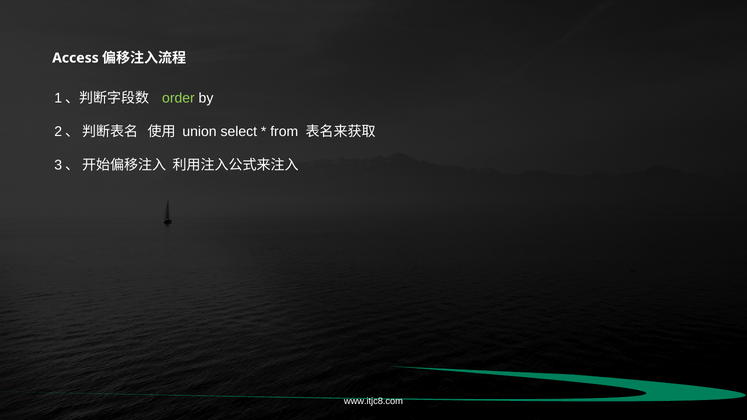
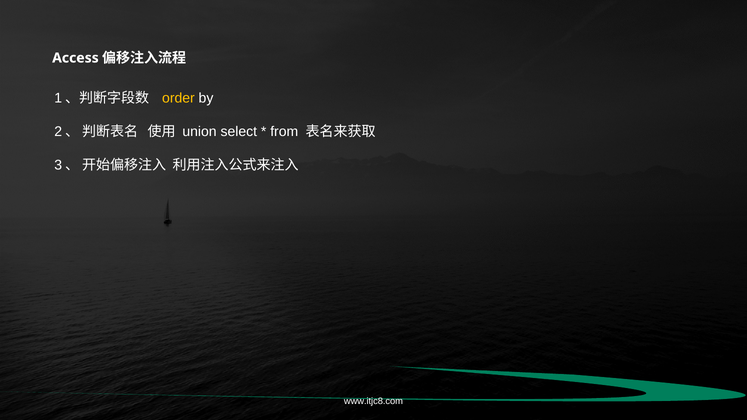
order colour: light green -> yellow (178, 98)
